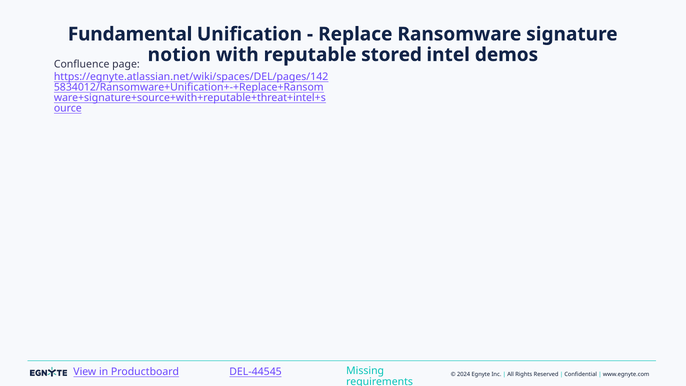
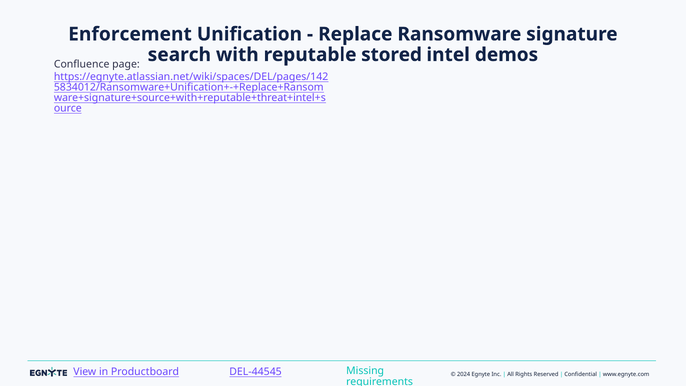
Fundamental: Fundamental -> Enforcement (130, 34)
notion: notion -> search (179, 55)
